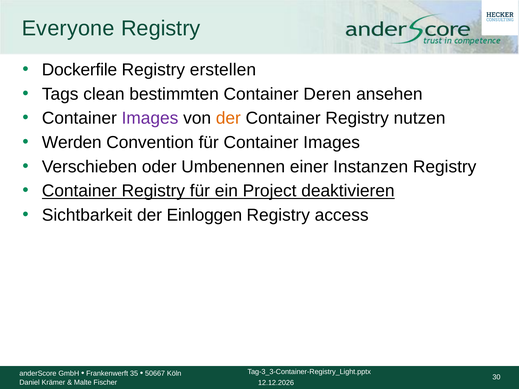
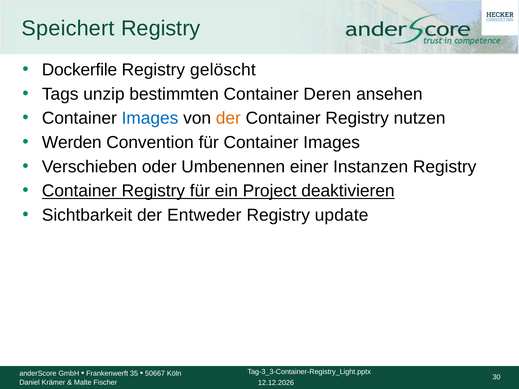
Everyone: Everyone -> Speichert (68, 28)
erstellen: erstellen -> gelöscht (223, 70)
clean: clean -> unzip (104, 94)
Images colour: purple -> blue (150, 118)
Einloggen: Einloggen -> Entweder (204, 215)
access: access -> update (342, 215)
